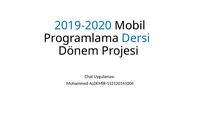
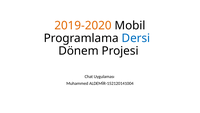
2019-2020 colour: blue -> orange (83, 25)
